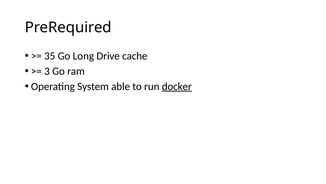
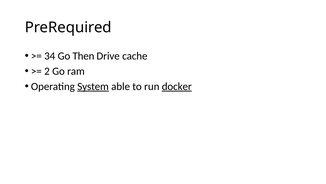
35: 35 -> 34 (50, 56)
Long: Long -> Then (83, 56)
3: 3 -> 2 (47, 71)
System underline: none -> present (93, 86)
